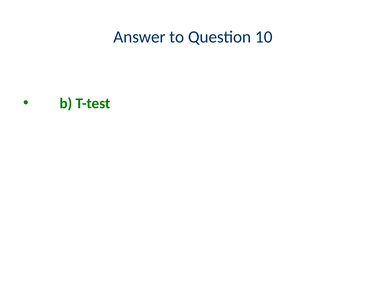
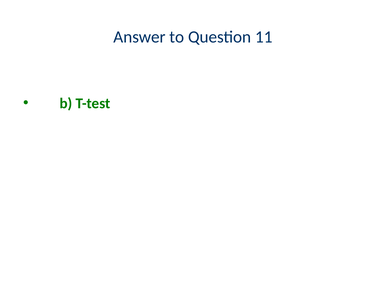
10: 10 -> 11 (264, 37)
